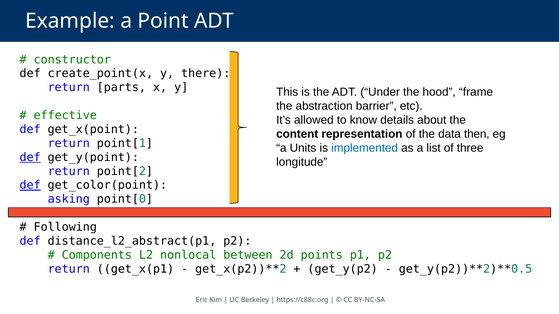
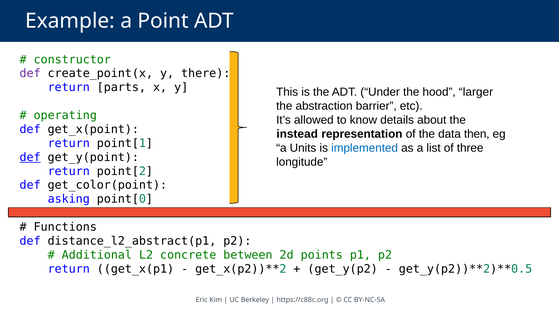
def colour: black -> purple (30, 74)
frame: frame -> larger (476, 92)
effective: effective -> operating (65, 116)
content: content -> instead (297, 134)
def underline: present -> none (30, 185)
Following: Following -> Functions (65, 227)
Components: Components -> Additional (97, 255)
nonlocal: nonlocal -> concrete (188, 255)
